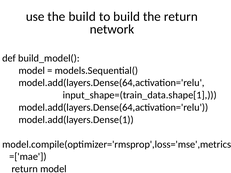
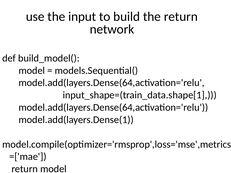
the build: build -> input (82, 17)
